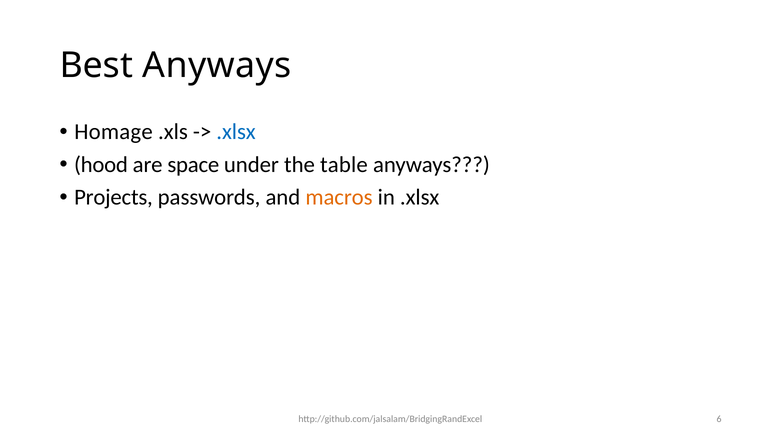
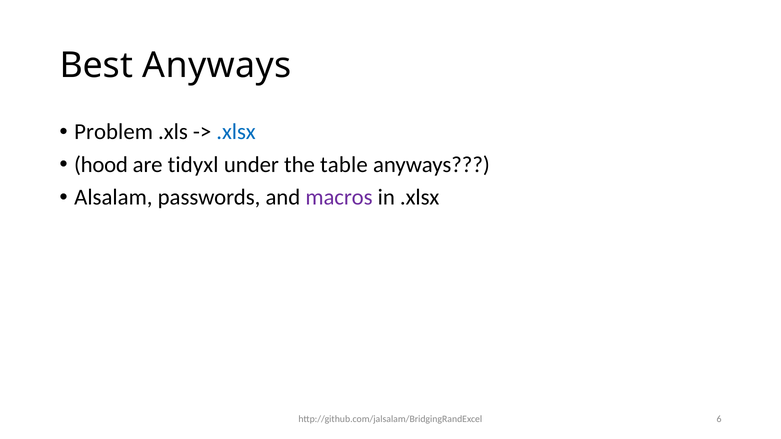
Homage: Homage -> Problem (114, 132)
space: space -> tidyxl (193, 165)
Projects: Projects -> Alsalam (113, 198)
macros colour: orange -> purple (339, 198)
